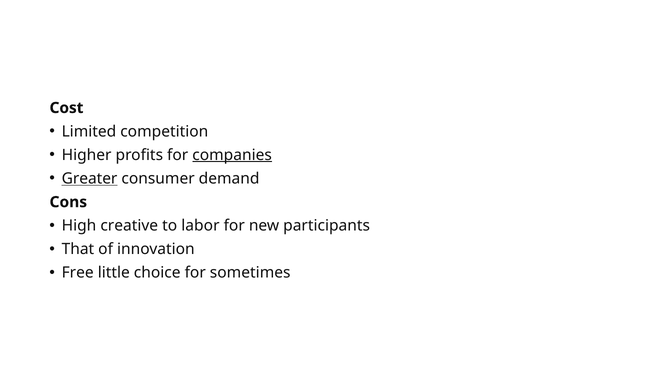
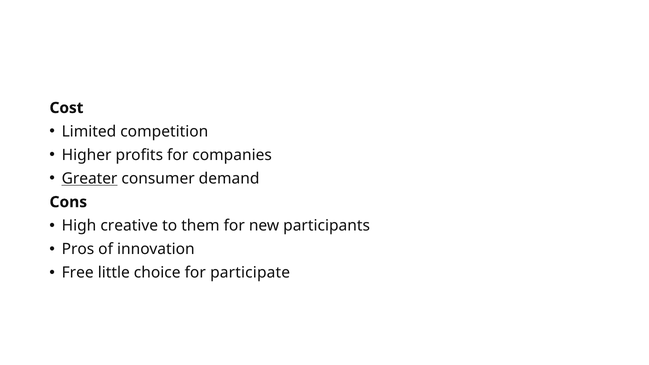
companies underline: present -> none (232, 155)
labor: labor -> them (200, 226)
That: That -> Pros (78, 249)
sometimes: sometimes -> participate (250, 273)
